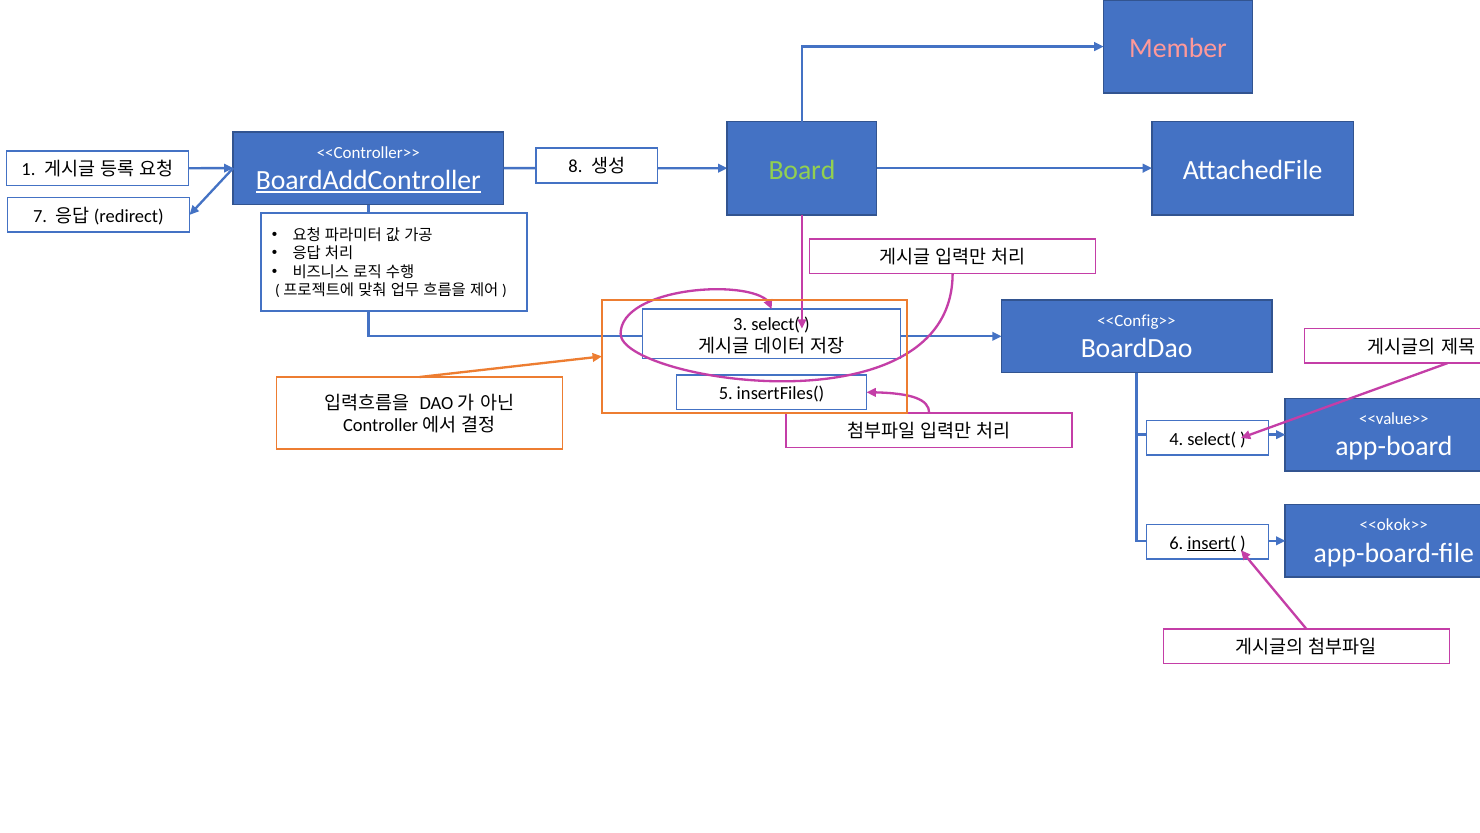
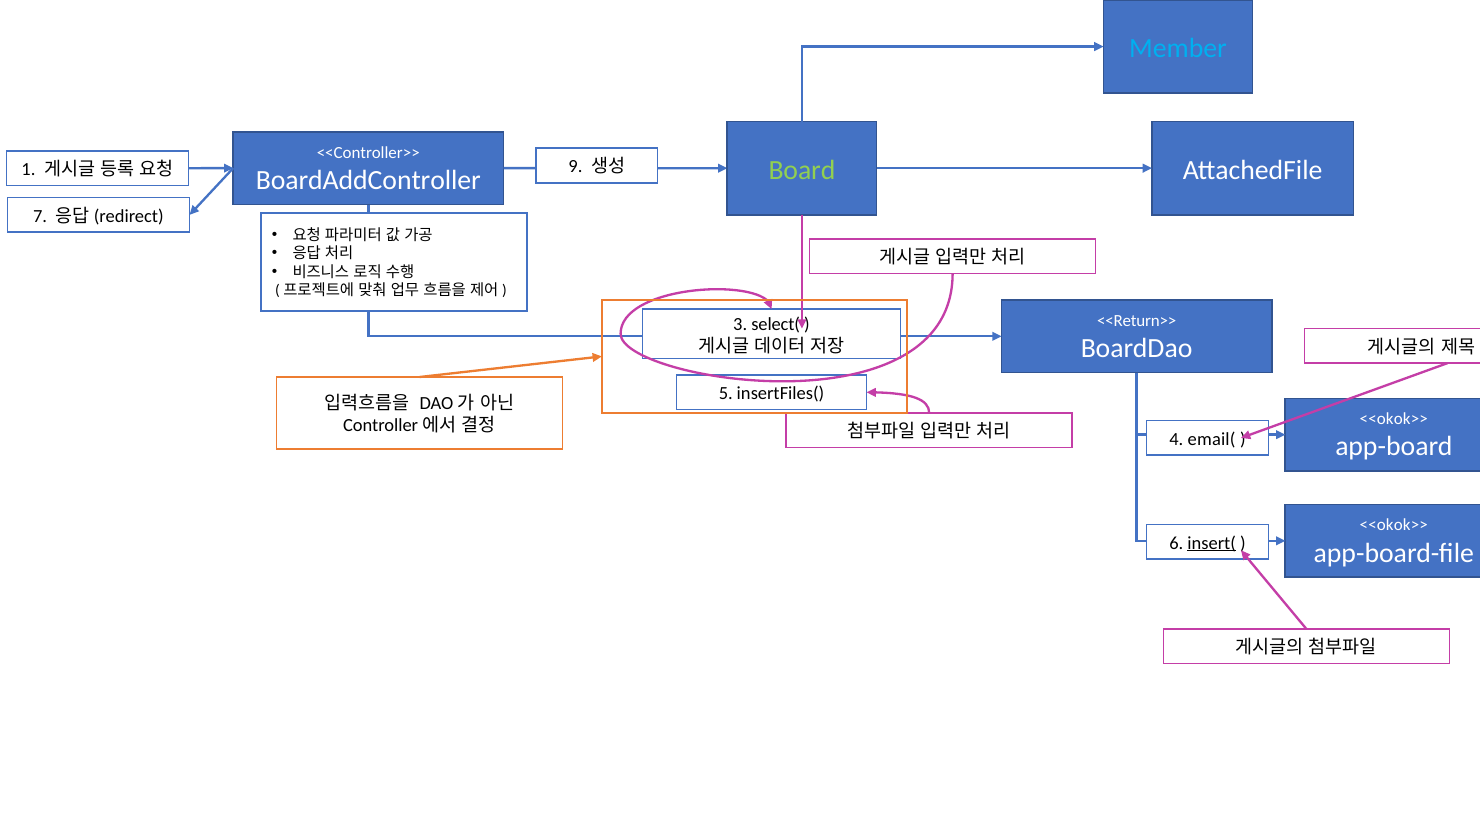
Member colour: pink -> light blue (1178, 48)
8: 8 -> 9 (575, 167)
BoardAddController underline: present -> none (368, 180)
<<Config>>: <<Config>> -> <<Return>> (1137, 321)
<<value>>: <<value>> -> <<okok>> (1394, 419)
4 select(: select( -> email( (1212, 439)
